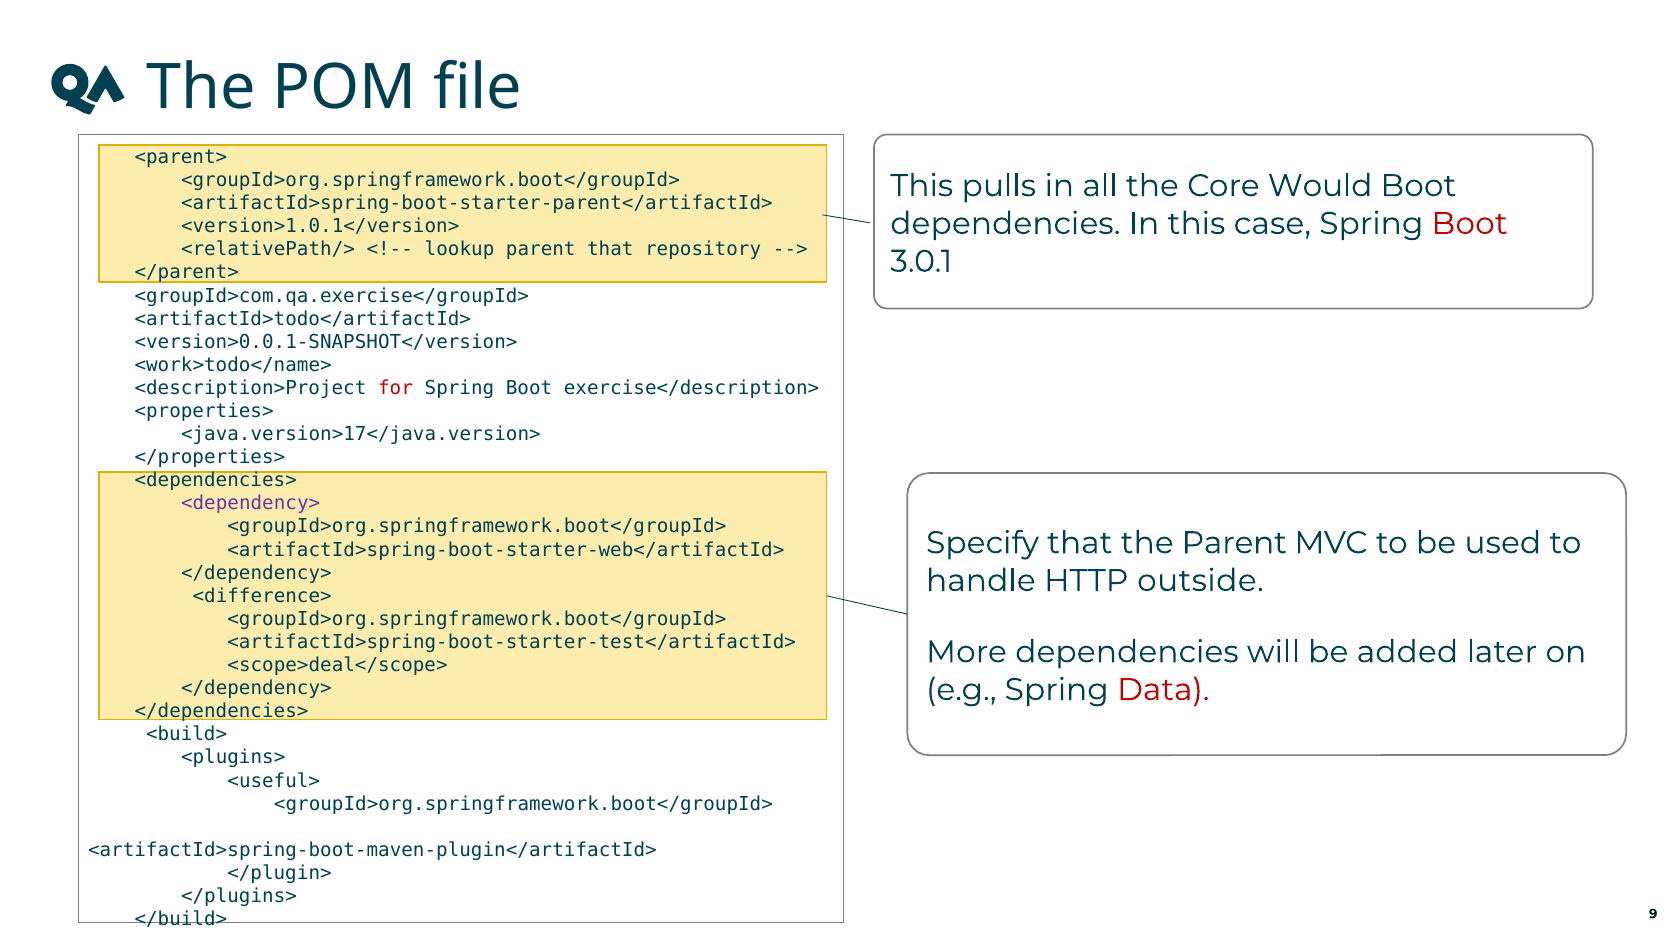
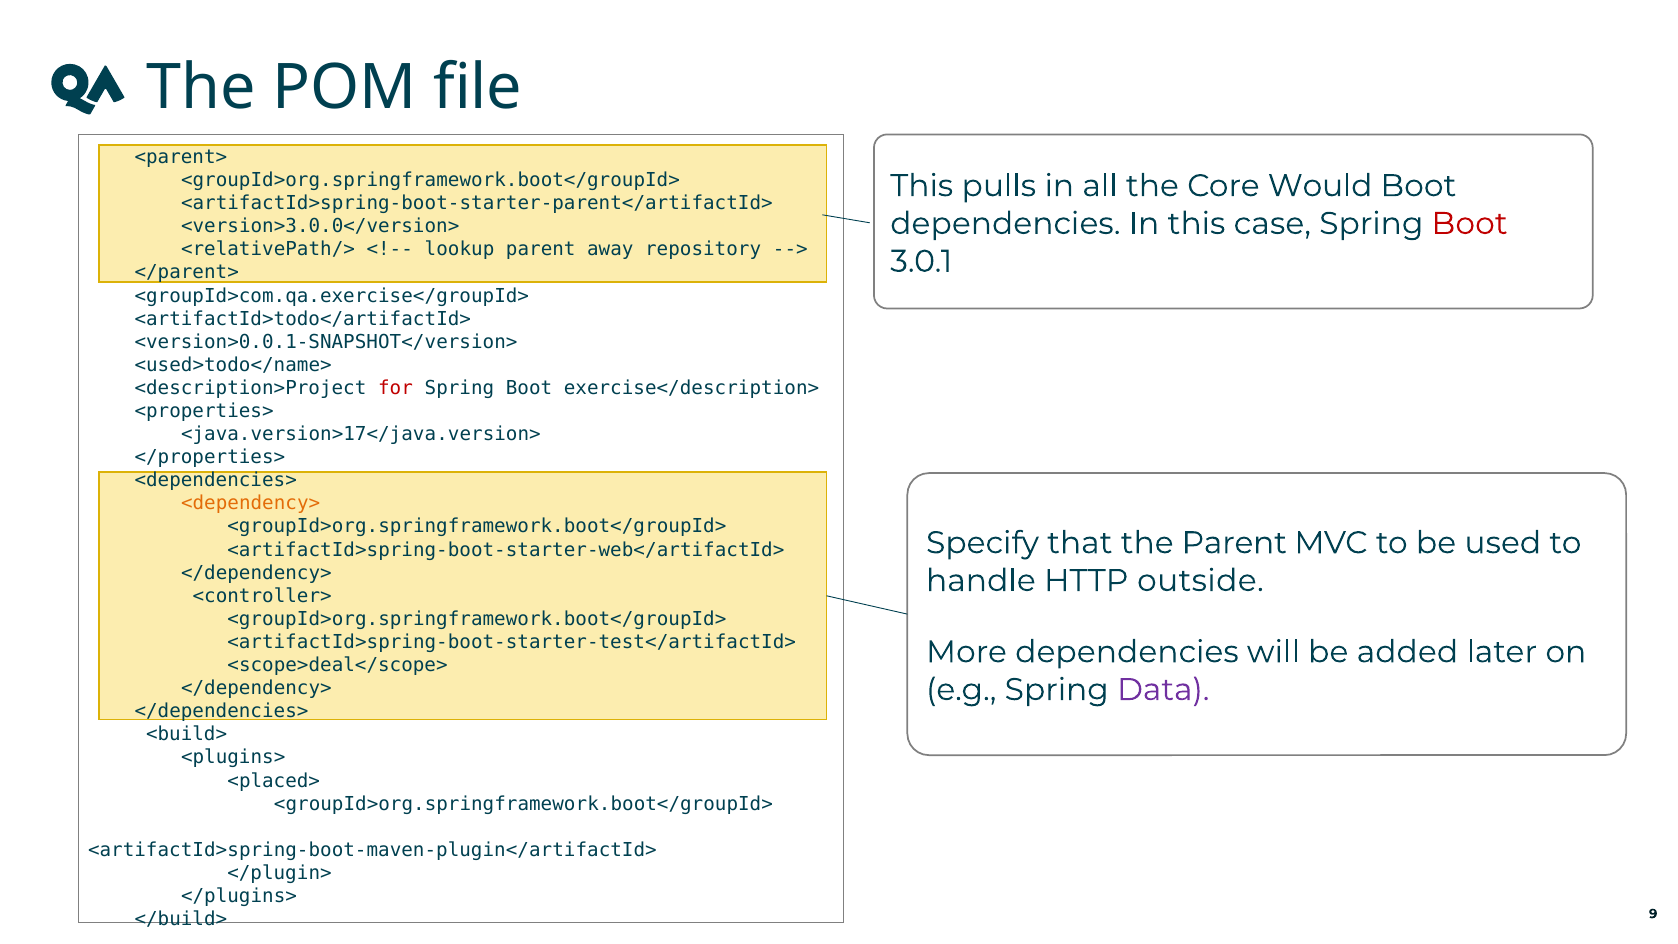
<version>1.0.1</version>: <version>1.0.1</version> -> <version>3.0.0</version> (320, 226)
parent that: that -> away (610, 250)
<work>todo</name>: <work>todo</name> -> <used>todo</name> (233, 365)
<dependency> colour: purple -> orange (251, 503)
<difference>: <difference> -> <controller> (262, 596)
Data colour: red -> purple (1163, 690)
<useful>: <useful> -> <placed> (274, 781)
